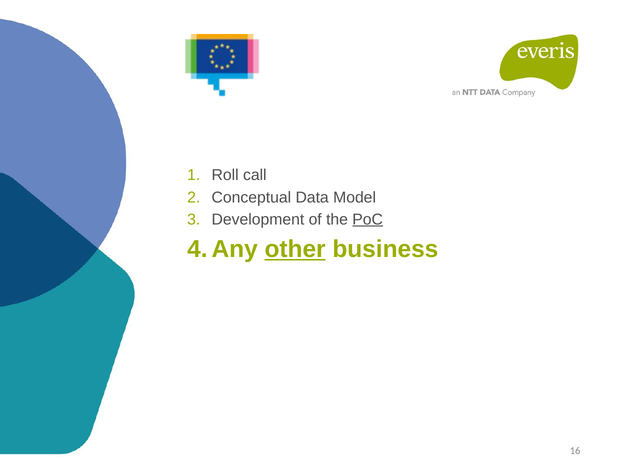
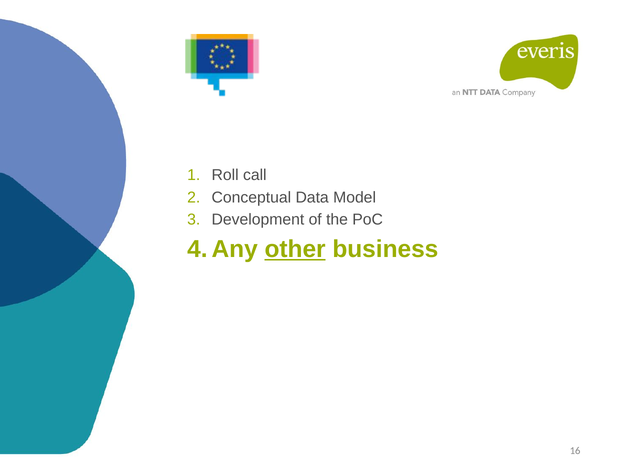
PoC underline: present -> none (368, 220)
